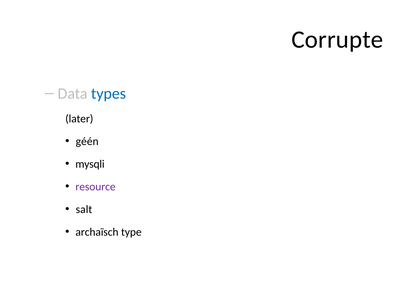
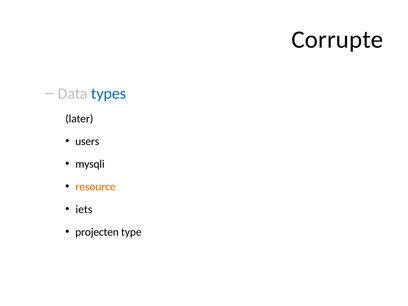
géén: géén -> users (87, 141)
resource colour: purple -> orange (96, 187)
salt: salt -> iets (84, 209)
archaïsch: archaïsch -> projecten (97, 232)
